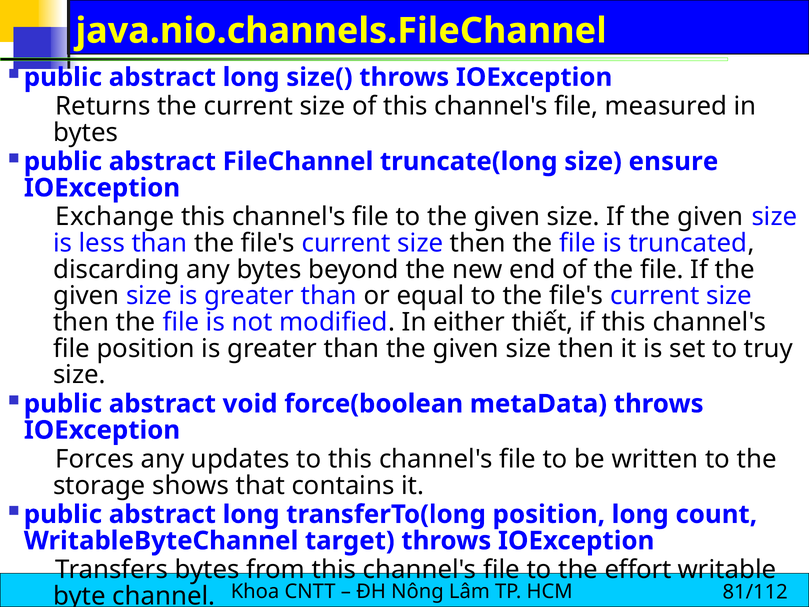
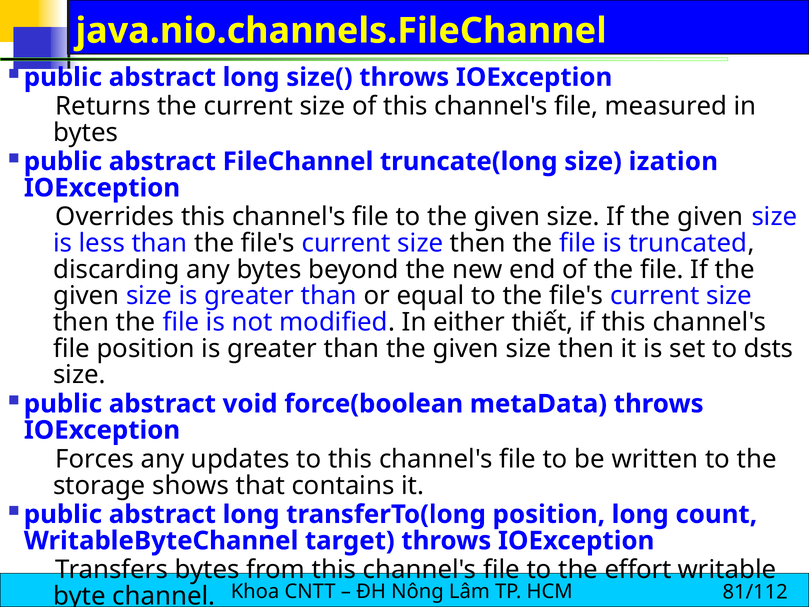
ensure: ensure -> ization (673, 161)
Exchange: Exchange -> Overrides (115, 217)
truy: truy -> dsts (769, 348)
